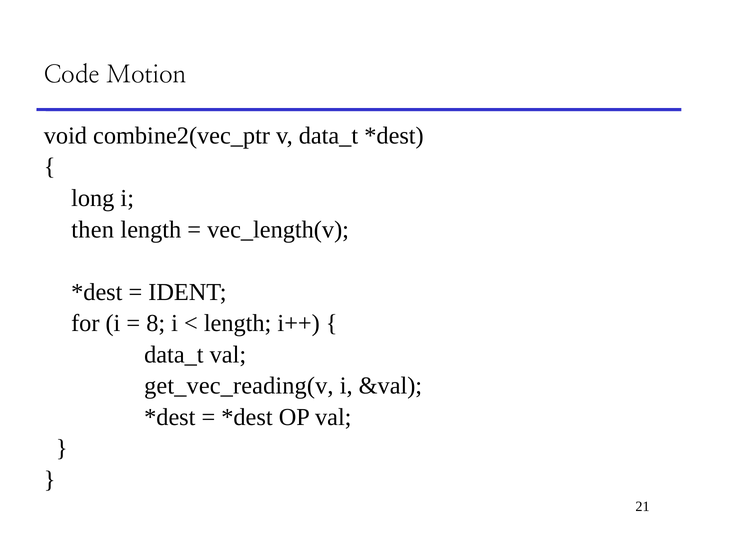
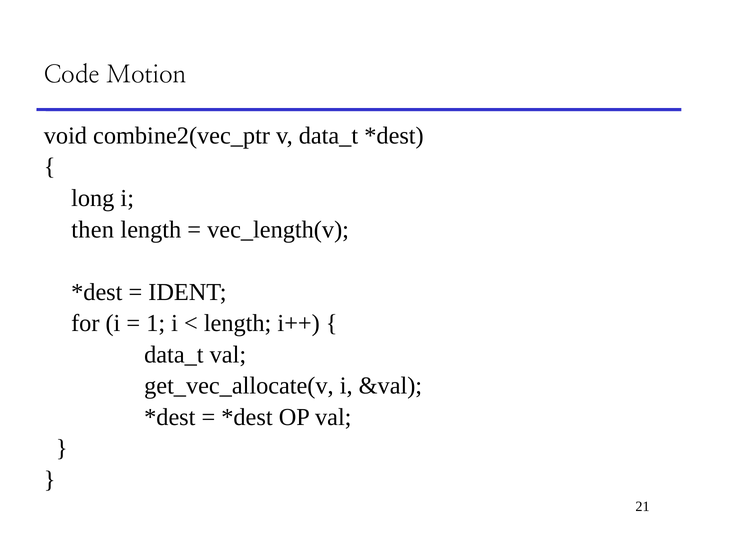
8: 8 -> 1 (156, 323)
get_vec_reading(v: get_vec_reading(v -> get_vec_allocate(v (239, 385)
